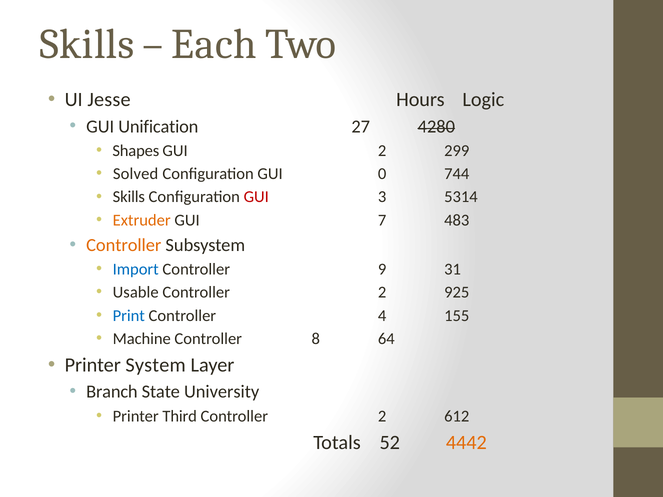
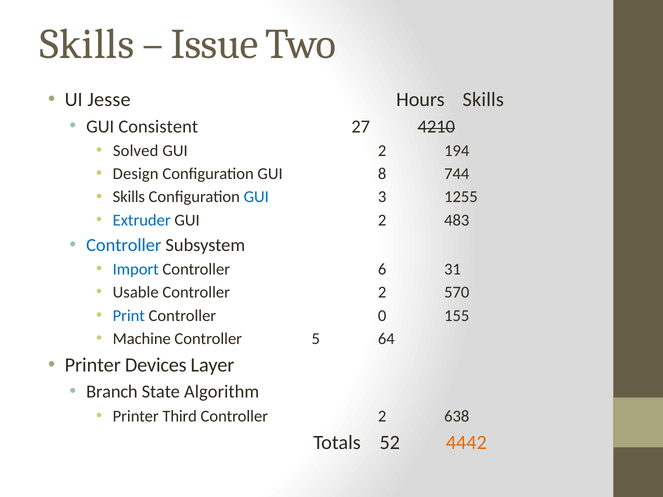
Each: Each -> Issue (215, 44)
Hours Logic: Logic -> Skills (483, 100)
Unification: Unification -> Consistent (158, 127)
4280: 4280 -> 4210 (436, 127)
Shapes: Shapes -> Solved (136, 151)
299: 299 -> 194 (457, 151)
Solved: Solved -> Design (136, 174)
0: 0 -> 8 (382, 174)
GUI colour: red -> blue (256, 197)
5314: 5314 -> 1255 (461, 197)
Extruder colour: orange -> blue (142, 220)
7: 7 -> 2 (382, 220)
Controller colour: orange -> blue (124, 245)
9: 9 -> 6 (382, 269)
925: 925 -> 570 (457, 293)
4: 4 -> 0 (382, 316)
8: 8 -> 5 (316, 339)
System: System -> Devices (156, 365)
University: University -> Algorithm (222, 392)
612: 612 -> 638 (457, 416)
